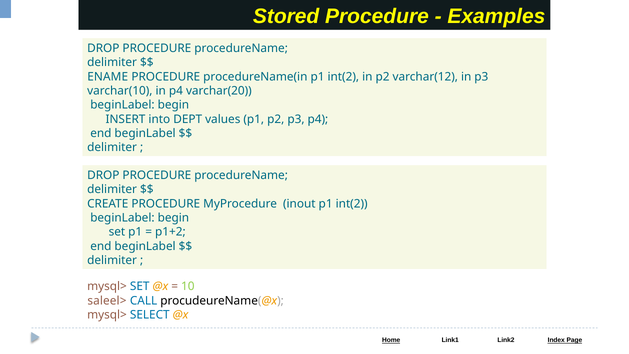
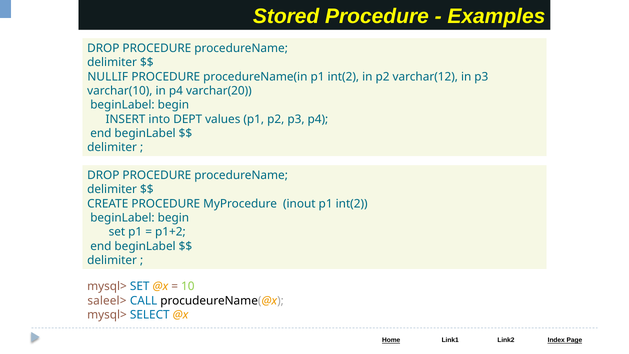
ENAME: ENAME -> NULLIF (108, 77)
